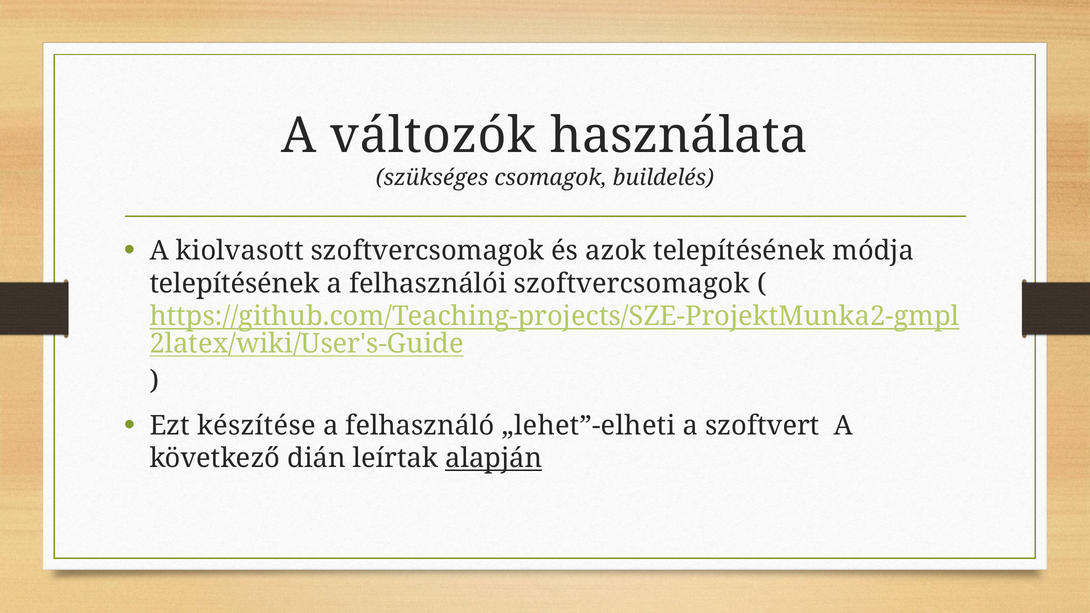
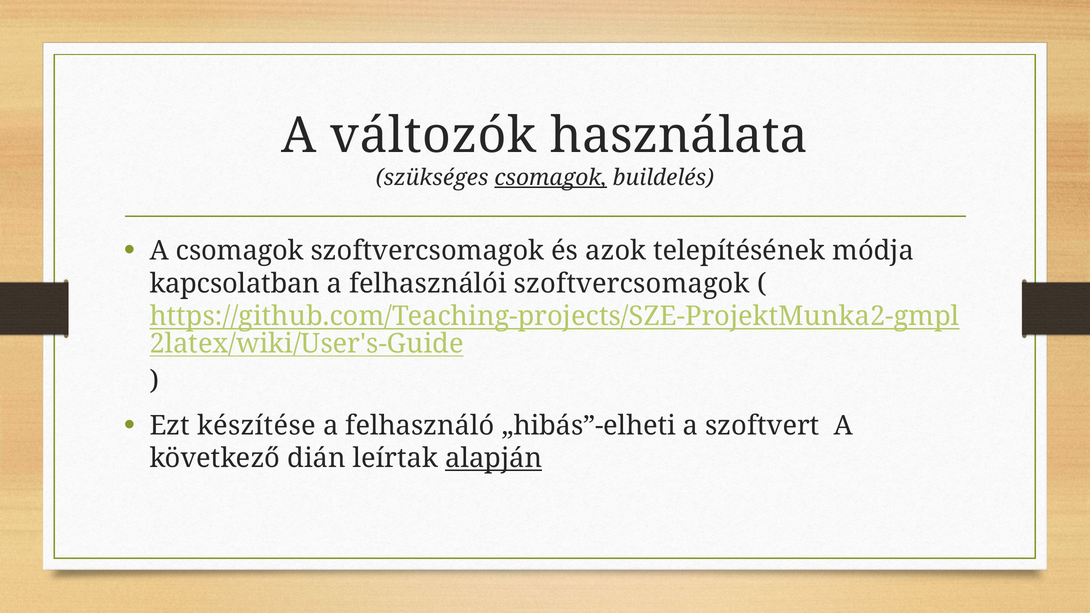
csomagok underline: none -> present (551, 178)
A kiolvasott: kiolvasott -> csomagok (240, 251)
telepítésének: telepítésének -> kapcsolatban (235, 284)
„lehet”-elheti: „lehet”-elheti -> „hibás”-elheti (589, 426)
